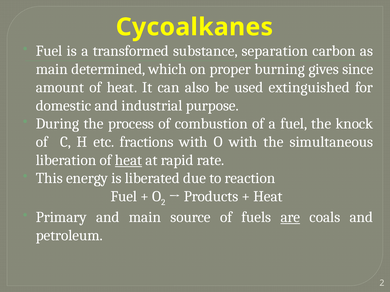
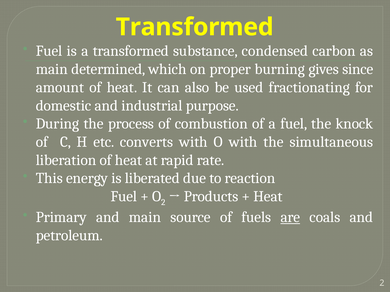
Cycoalkanes: Cycoalkanes -> Transformed (195, 27)
separation: separation -> condensed (275, 51)
extinguished: extinguished -> fractionating (309, 88)
fractions: fractions -> converts (147, 142)
heat underline: present -> none (129, 160)
